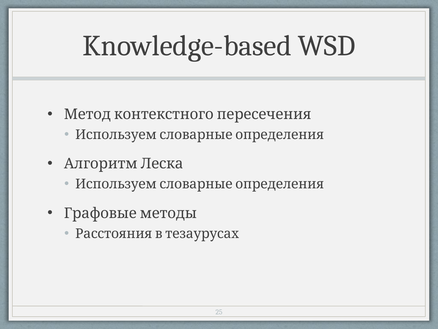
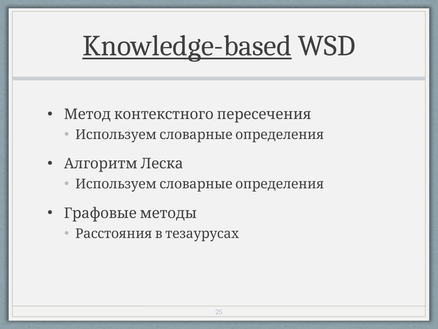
Knowledge-based underline: none -> present (187, 46)
